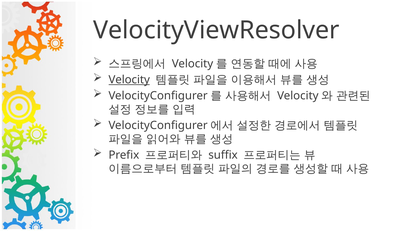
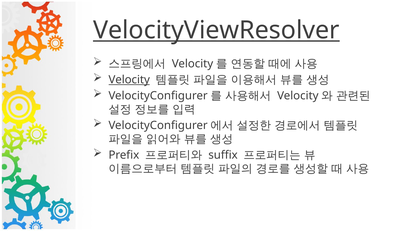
VelocityViewResolver underline: none -> present (216, 30)
